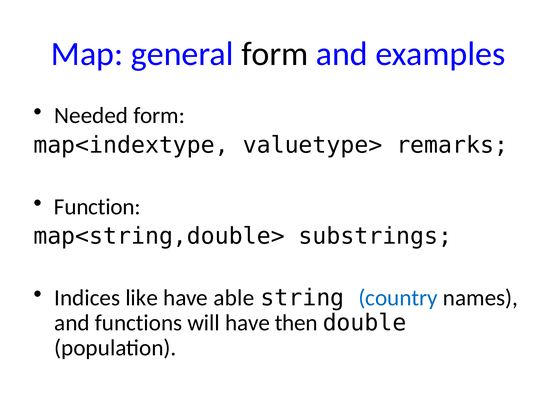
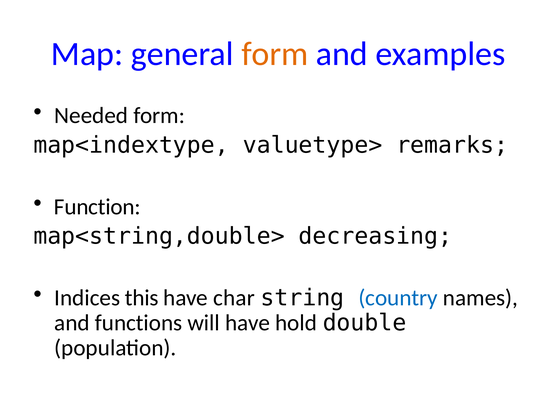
form colour: black -> orange (275, 54)
substrings: substrings -> decreasing (375, 237)
like: like -> this (142, 298)
able: able -> char (234, 298)
then: then -> hold (296, 324)
